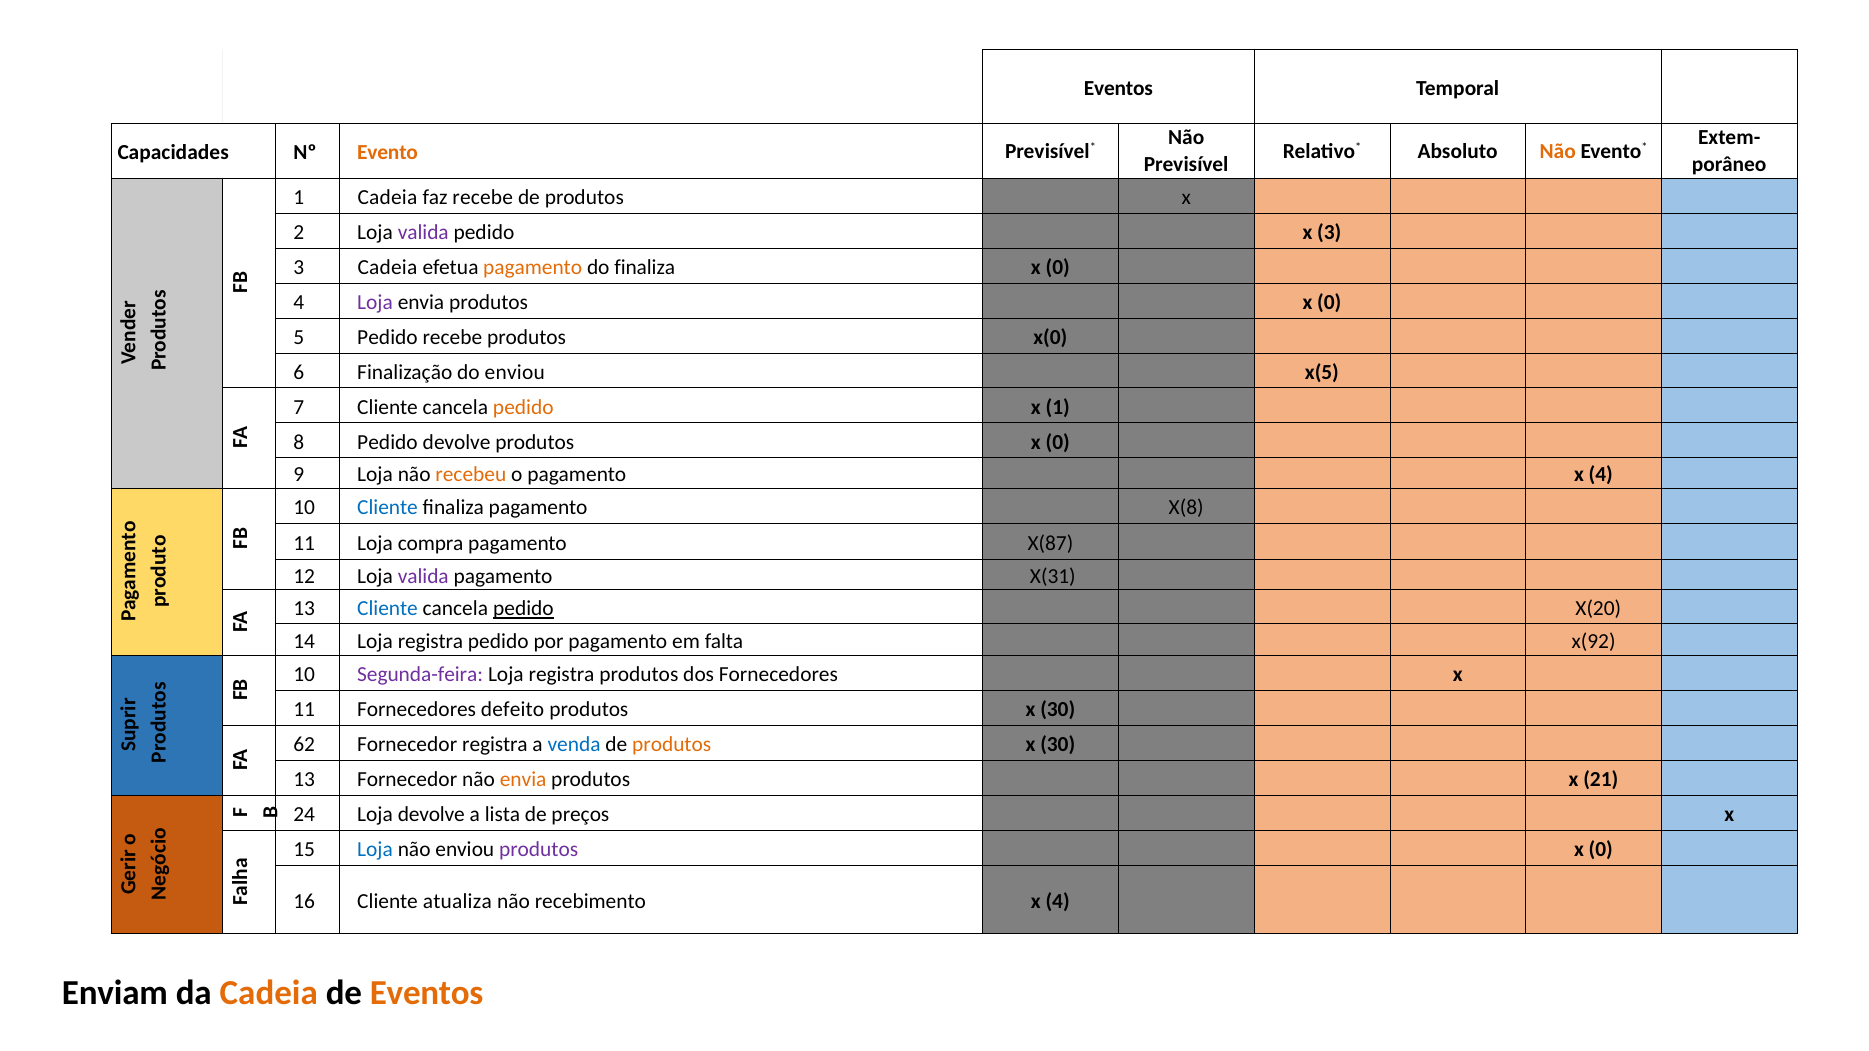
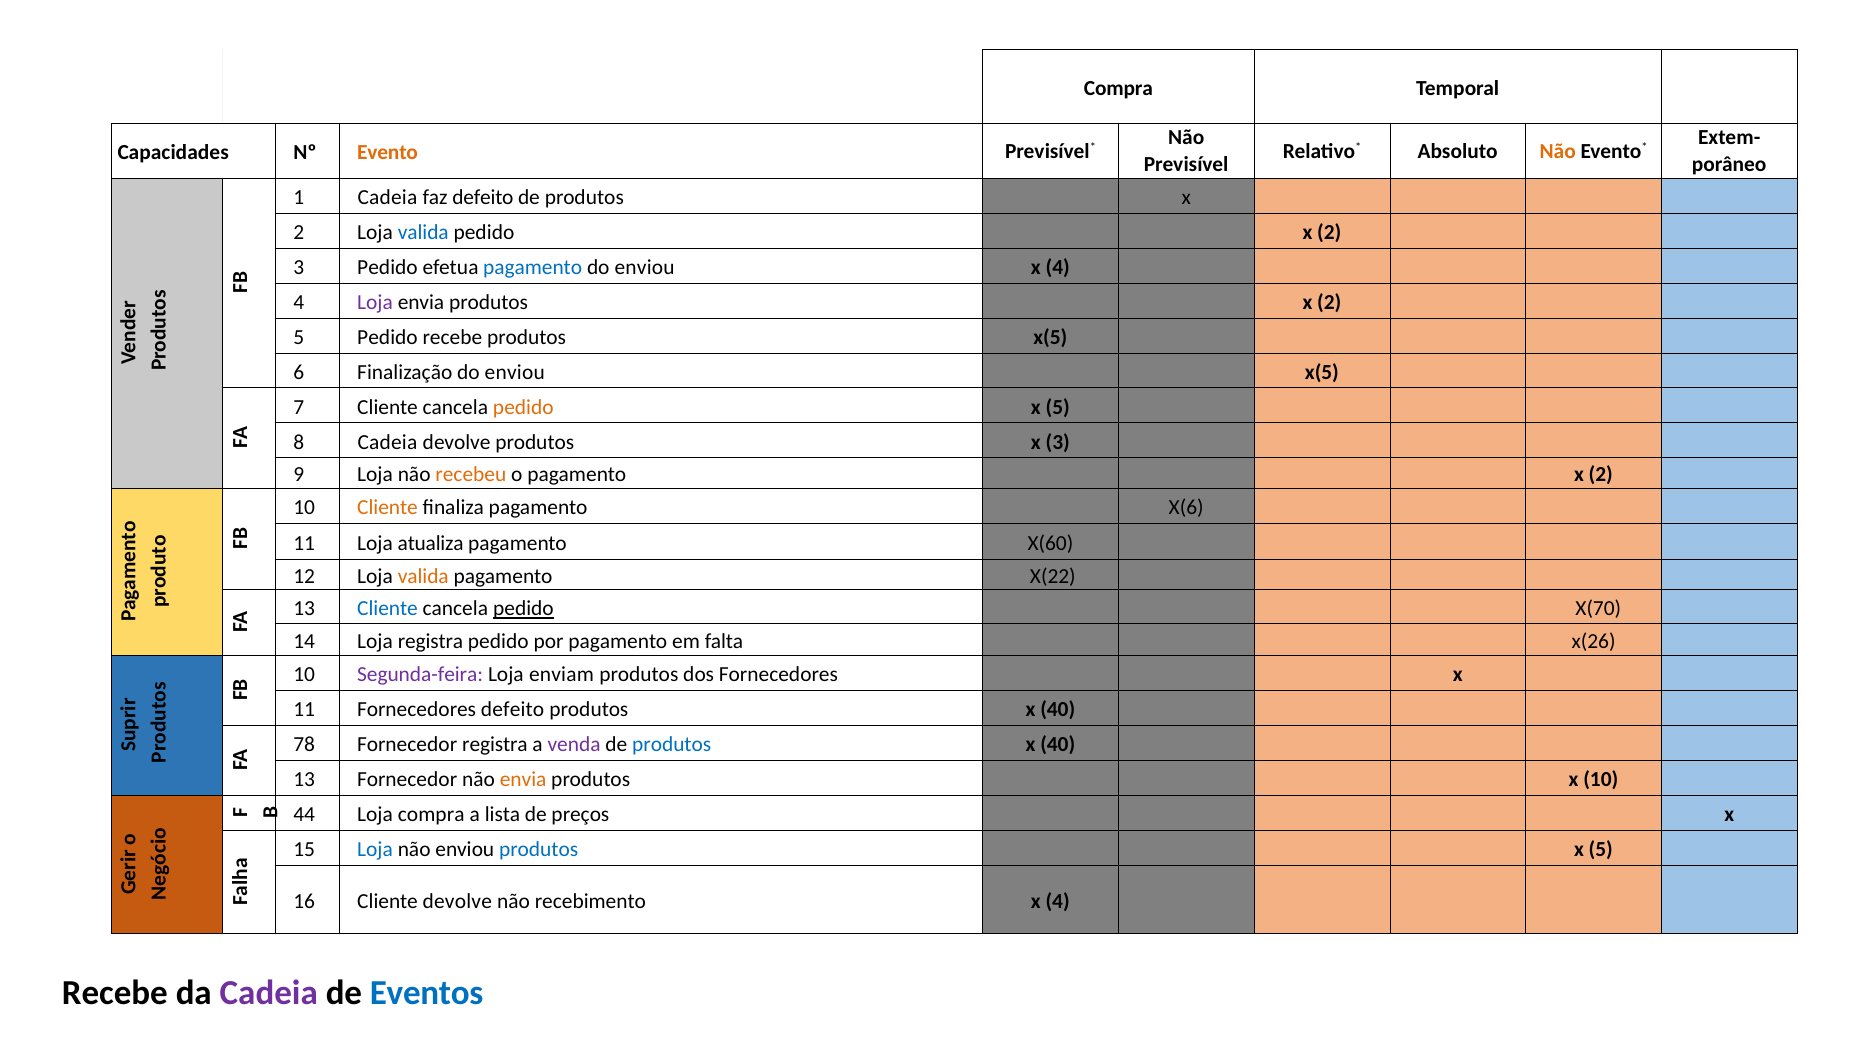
Eventos: Eventos -> Compra (1118, 89)
faz recebe: recebe -> defeito (483, 198)
valida colour: purple -> blue (423, 233)
pedido x 3: 3 -> 2 (1329, 233)
3 Cadeia: Cadeia -> Pedido (388, 268)
pagamento colour: orange -> blue (533, 268)
finaliza: finaliza -> enviou (645, 268)
0: 0 -> 4 (1058, 268)
envia produtos x 0: 0 -> 2 (1329, 303)
produtos x(0: x(0 -> x(5 (1050, 338)
1: 1 -> 5 (1058, 407)
8 Pedido: Pedido -> Cadeia (387, 442)
devolve produtos x 0: 0 -> 3 (1058, 442)
pagamento x 4: 4 -> 2 (1601, 475)
Cliente colour: blue -> orange (388, 508)
X(8: X(8 -> X(6 (1186, 508)
compra: compra -> atualiza (431, 544)
X(87: X(87 -> X(60 (1050, 544)
valida colour: purple -> orange (423, 577)
X(31: X(31 -> X(22 (1053, 577)
X(20: X(20 -> X(70 (1598, 609)
x(92: x(92 -> x(26 (1594, 642)
registra: registra -> enviam (561, 675)
30: 30 -> 40 (1058, 710)
62: 62 -> 78 (304, 745)
venda colour: blue -> purple (574, 745)
produtos colour: orange -> blue (672, 745)
30: 30 -> 40 (1058, 745)
x 21: 21 -> 10 (1601, 780)
24: 24 -> 44 (304, 815)
Loja devolve: devolve -> compra (431, 815)
produtos colour: purple -> blue (539, 850)
0: 0 -> 5 (1601, 850)
Cliente atualiza: atualiza -> devolve (457, 902)
Enviam: Enviam -> Recebe (115, 993)
Cadeia colour: orange -> purple (269, 993)
Eventos colour: orange -> blue (427, 993)
